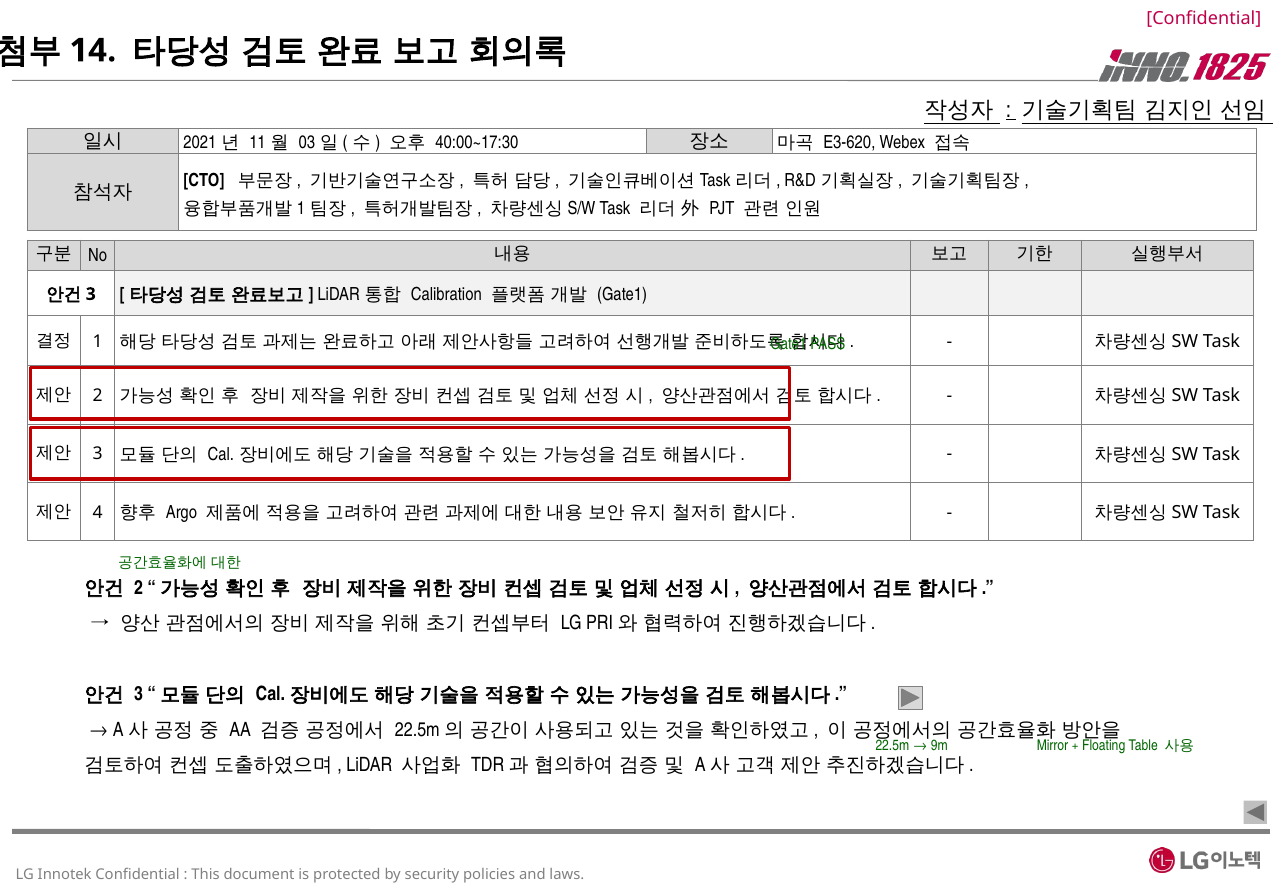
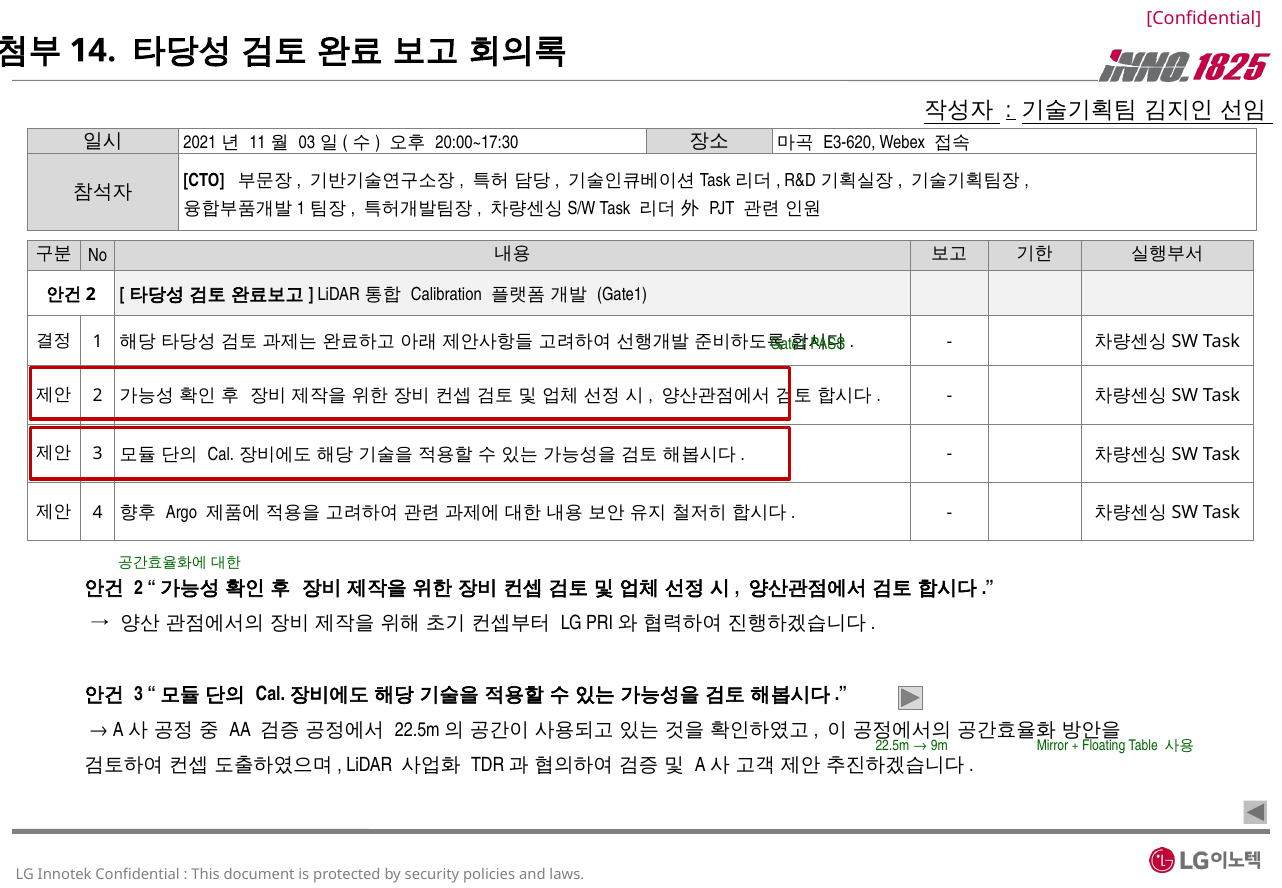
40:00~17:30: 40:00~17:30 -> 20:00~17:30 (477, 142)
3: 3 -> 2 (91, 294)
